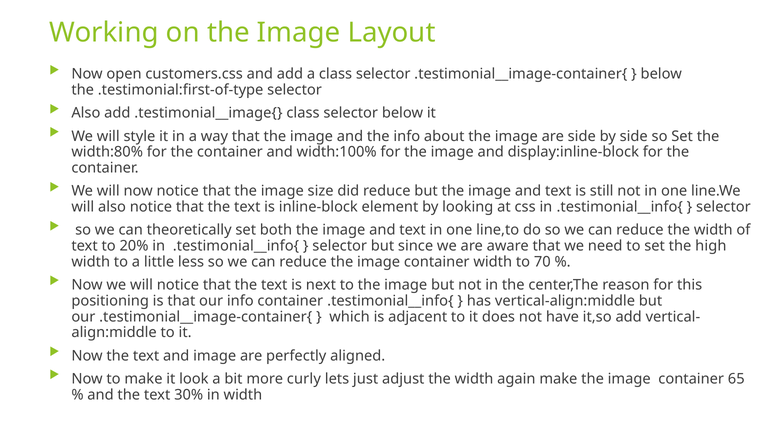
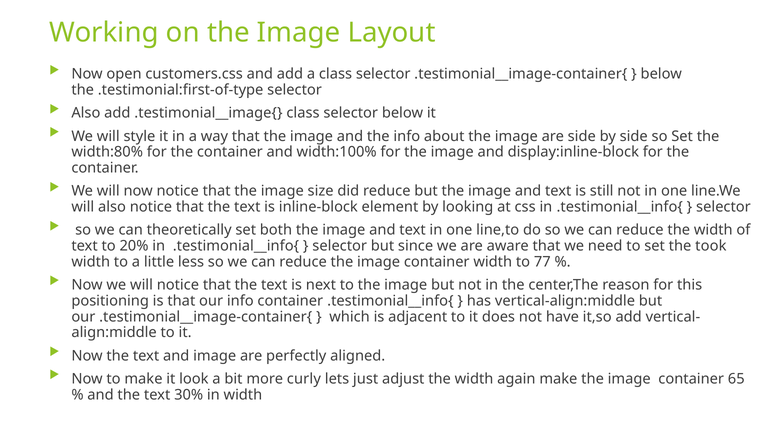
high: high -> took (711, 246)
70: 70 -> 77 (542, 262)
